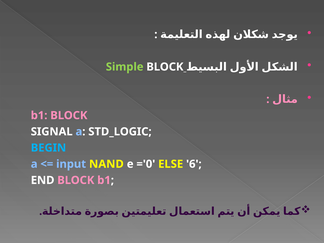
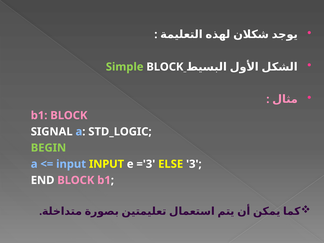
BEGIN colour: light blue -> light green (48, 148)
input NAND: NAND -> INPUT (107, 164)
='0: ='0 -> ='3 (146, 164)
6: 6 -> 3 (194, 164)
